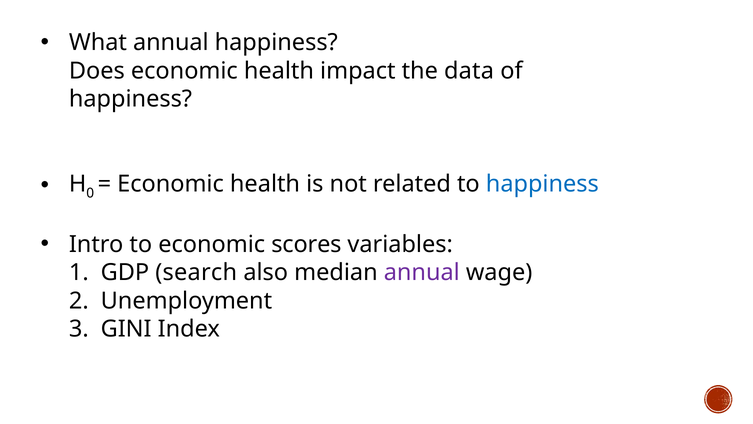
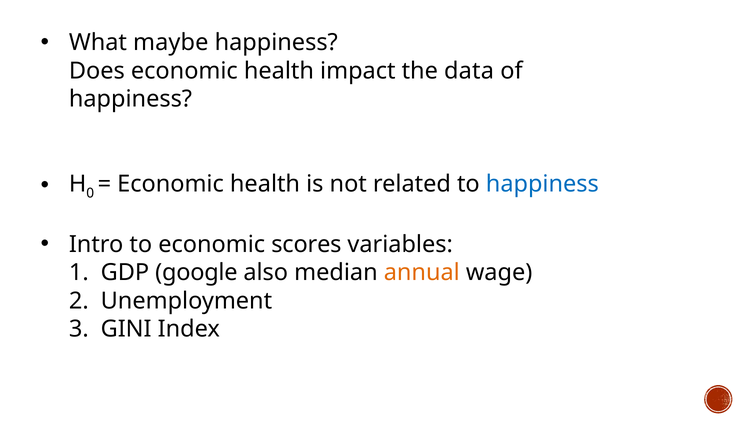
What annual: annual -> maybe (171, 43)
search: search -> google (196, 272)
annual colour: purple -> orange (422, 272)
